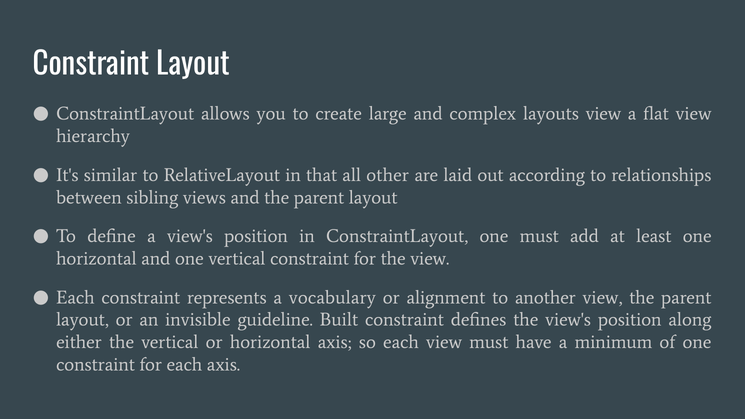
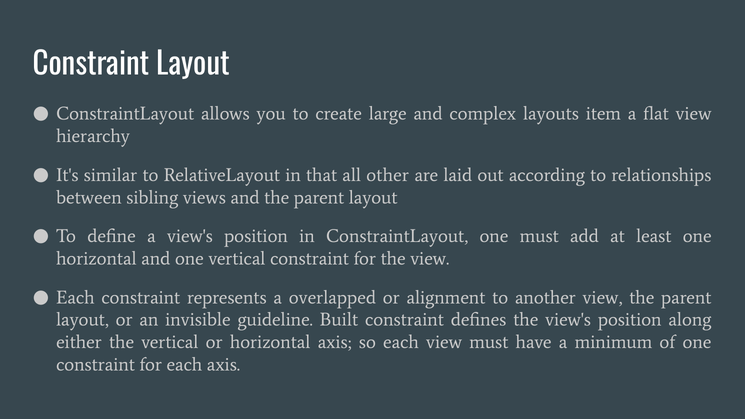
layouts view: view -> item (603, 114)
vocabulary: vocabulary -> overlapped (332, 298)
